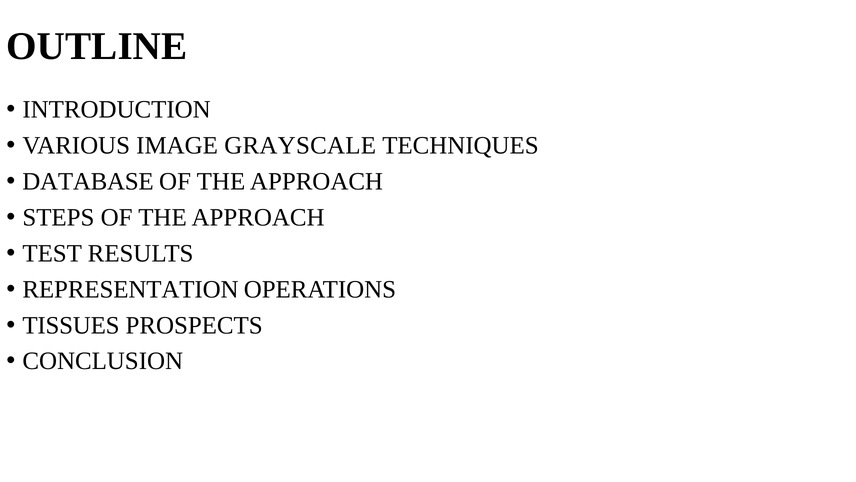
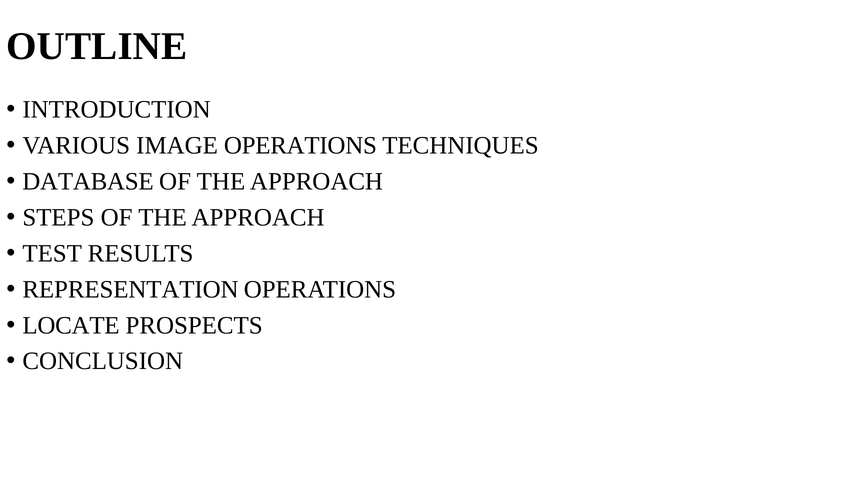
IMAGE GRAYSCALE: GRAYSCALE -> OPERATIONS (300, 146)
TISSUES: TISSUES -> LOCATE (71, 325)
